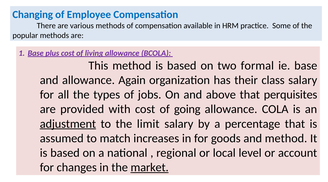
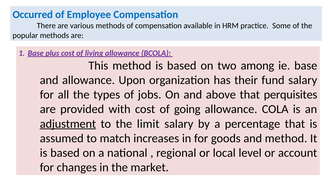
Changing: Changing -> Occurred (33, 15)
formal: formal -> among (257, 66)
Again: Again -> Upon (132, 80)
class: class -> fund (273, 80)
market underline: present -> none (150, 168)
